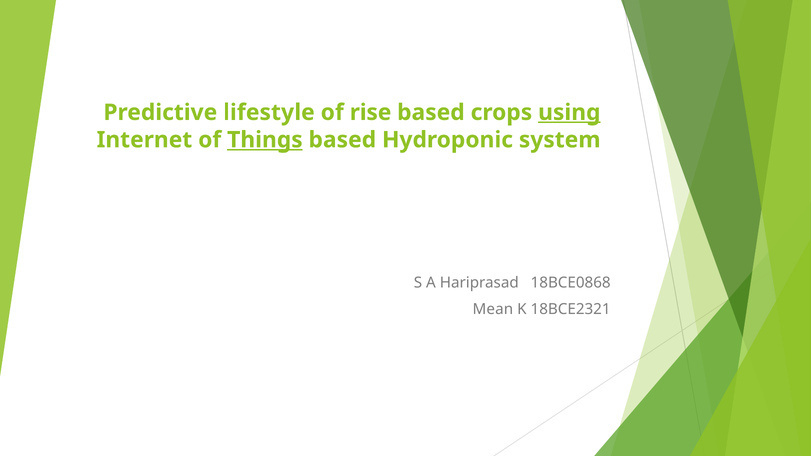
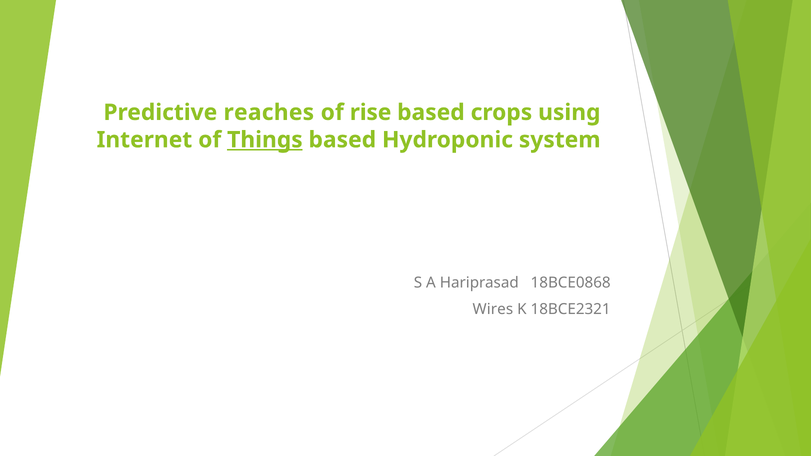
lifestyle: lifestyle -> reaches (269, 112)
using underline: present -> none (569, 112)
Mean: Mean -> Wires (493, 309)
